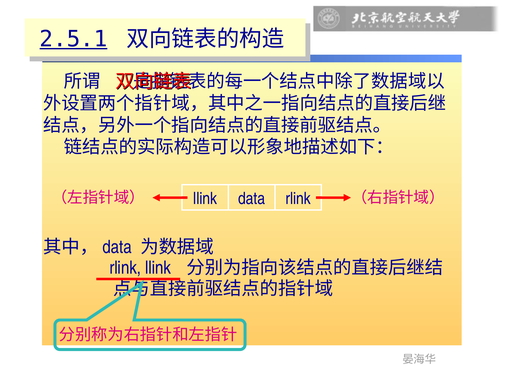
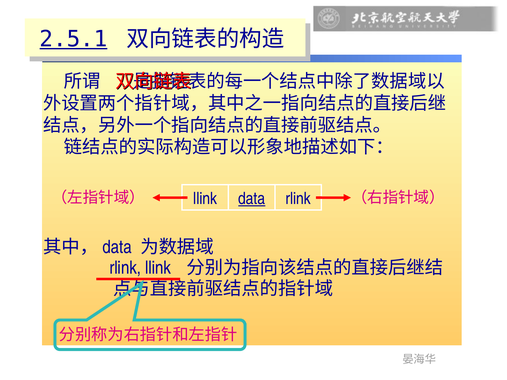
data underline: none -> present (252, 199)
